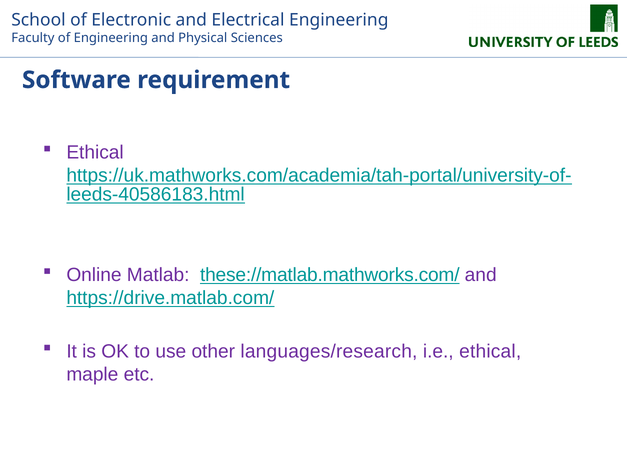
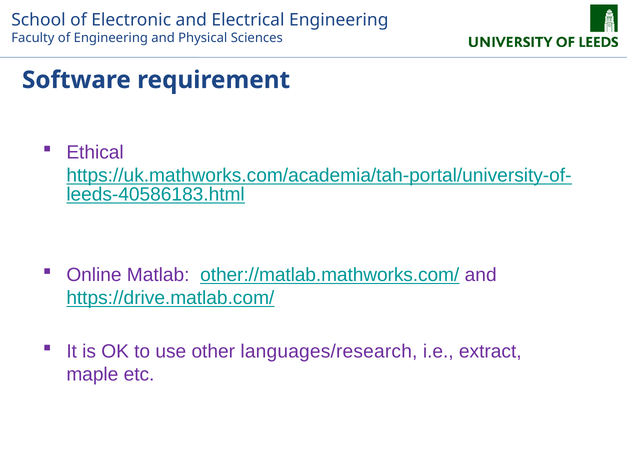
these://matlab.mathworks.com/: these://matlab.mathworks.com/ -> other://matlab.mathworks.com/ (330, 275)
i.e ethical: ethical -> extract (490, 352)
